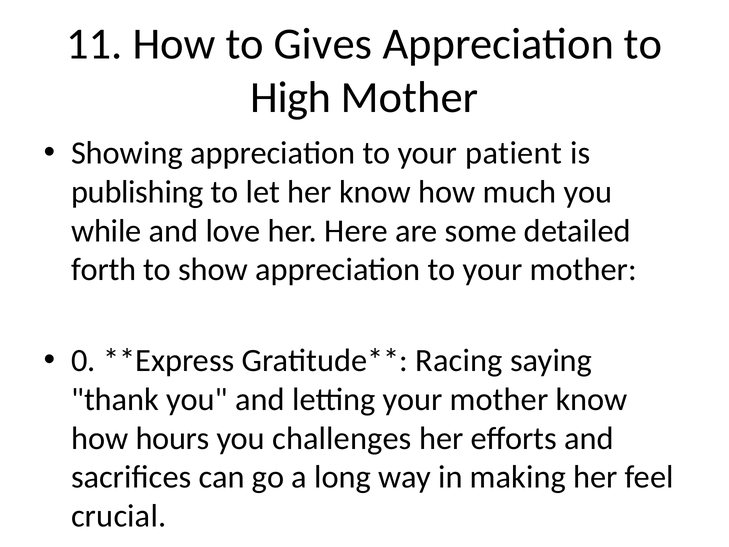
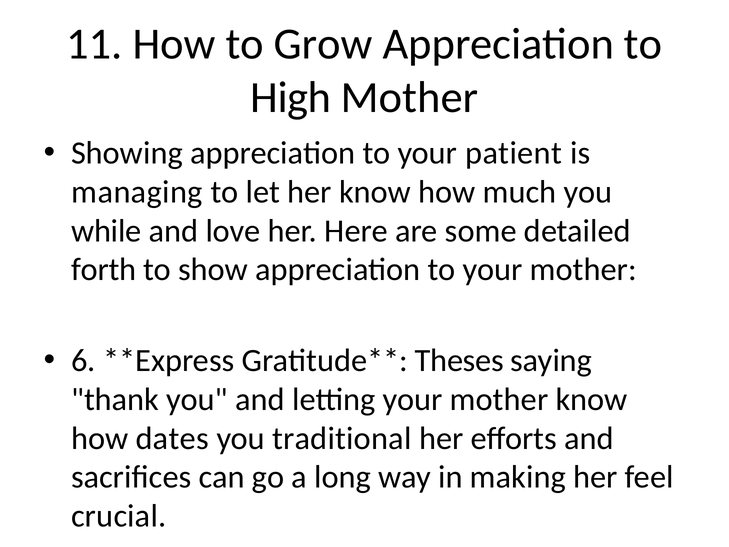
Gives: Gives -> Grow (323, 44)
publishing: publishing -> managing (137, 192)
0: 0 -> 6 (83, 360)
Racing: Racing -> Theses (459, 360)
how hours: hours -> dates (172, 438)
challenges: challenges -> traditional (342, 438)
